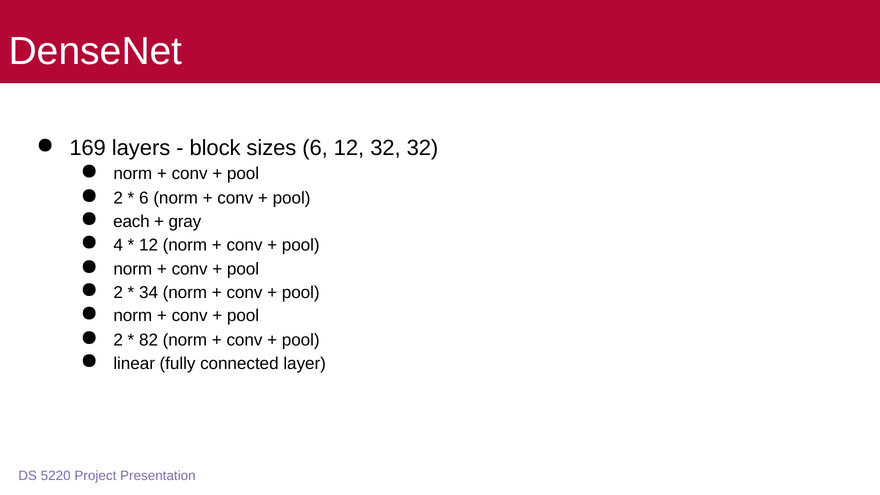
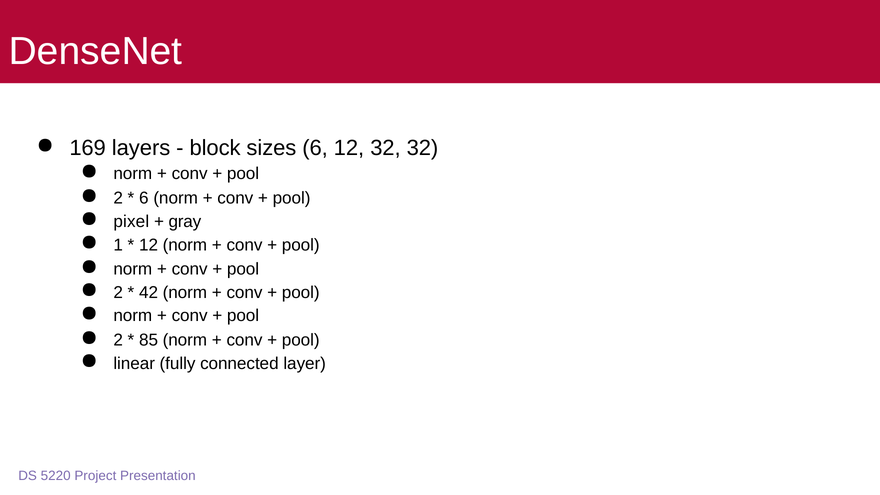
each: each -> pixel (131, 221)
4: 4 -> 1 (118, 245)
34: 34 -> 42 (149, 292)
82: 82 -> 85 (149, 340)
